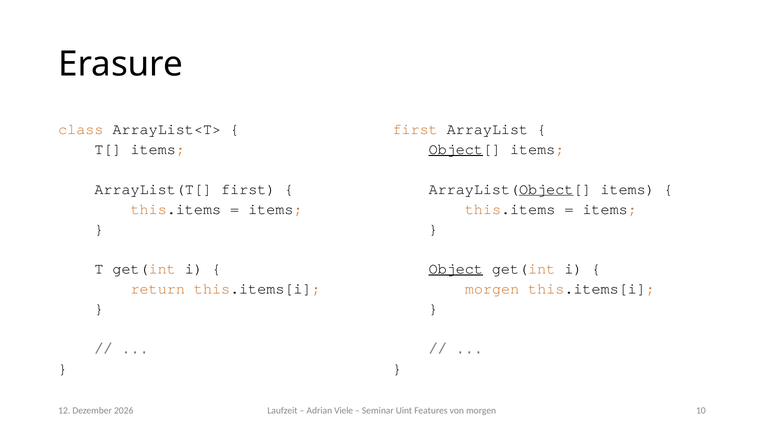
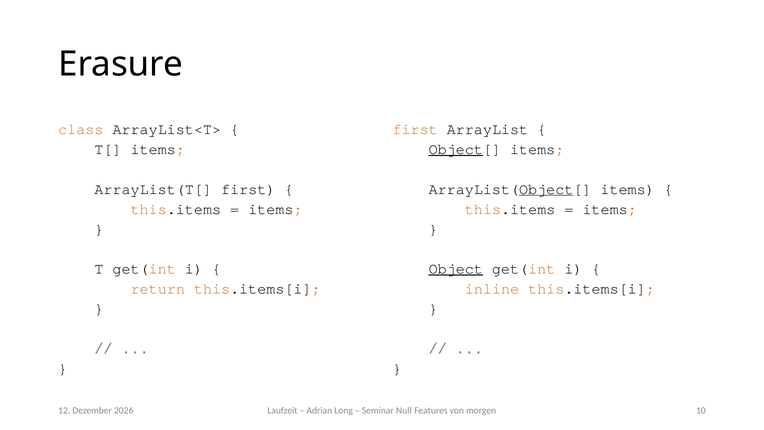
morgen: morgen -> inline (492, 289)
Viele: Viele -> Long (344, 410)
Uint: Uint -> Null (404, 410)
